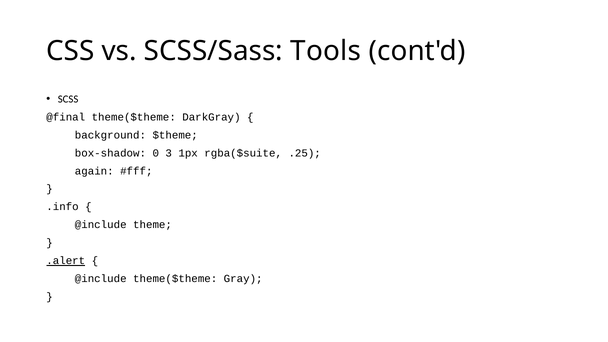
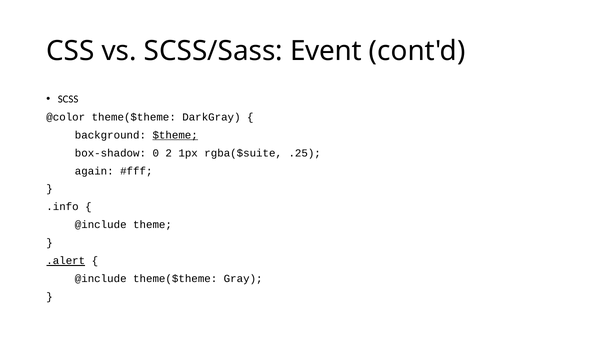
Tools: Tools -> Event (326, 51)
@final: @final -> @color (66, 117)
$theme underline: none -> present (175, 135)
3: 3 -> 2 (169, 153)
